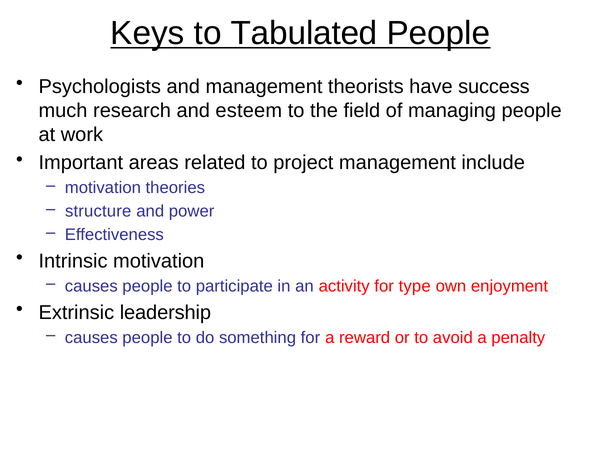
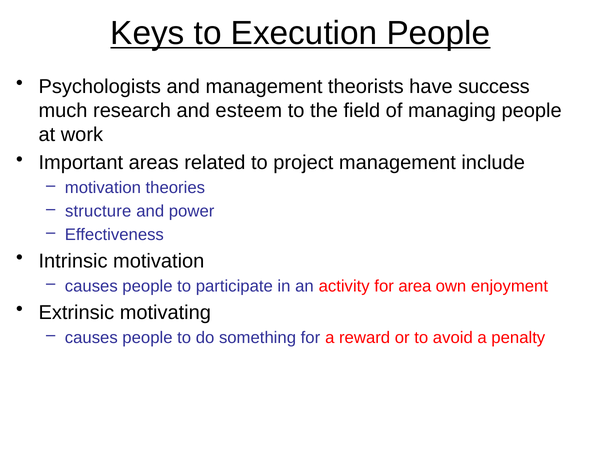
Tabulated: Tabulated -> Execution (304, 33)
type: type -> area (415, 286)
leadership: leadership -> motivating (165, 312)
